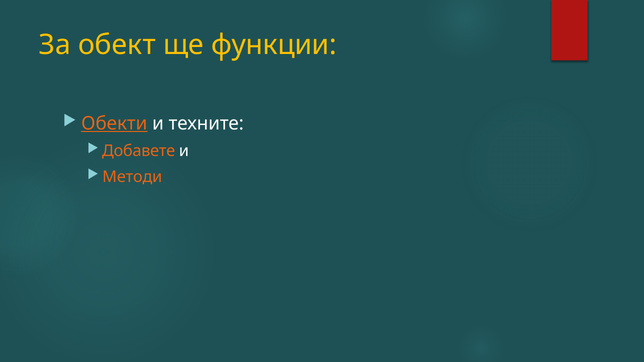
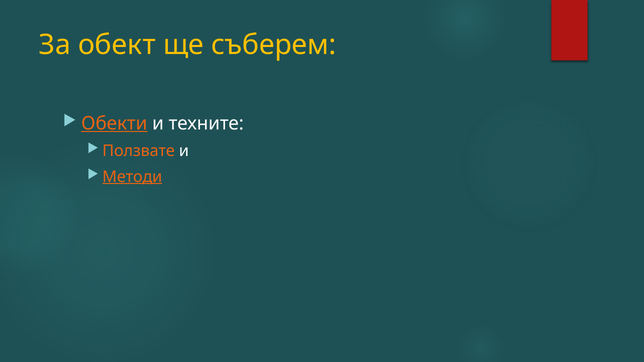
функции: функции -> съберем (274, 45)
Добавете: Добавете -> Ползвате (139, 151)
Методи underline: none -> present (132, 177)
